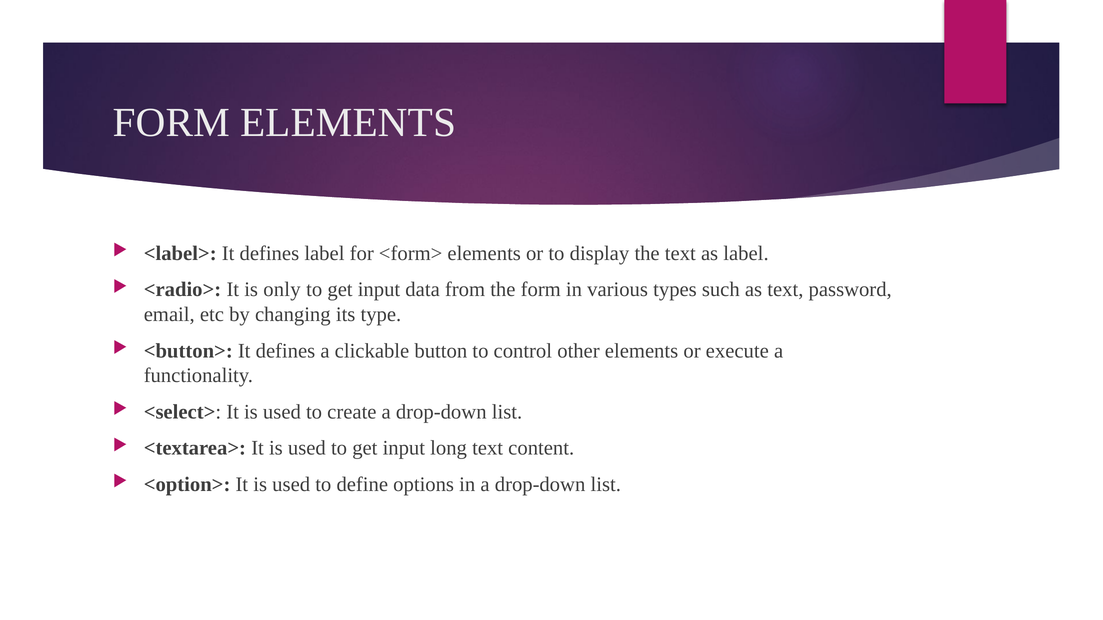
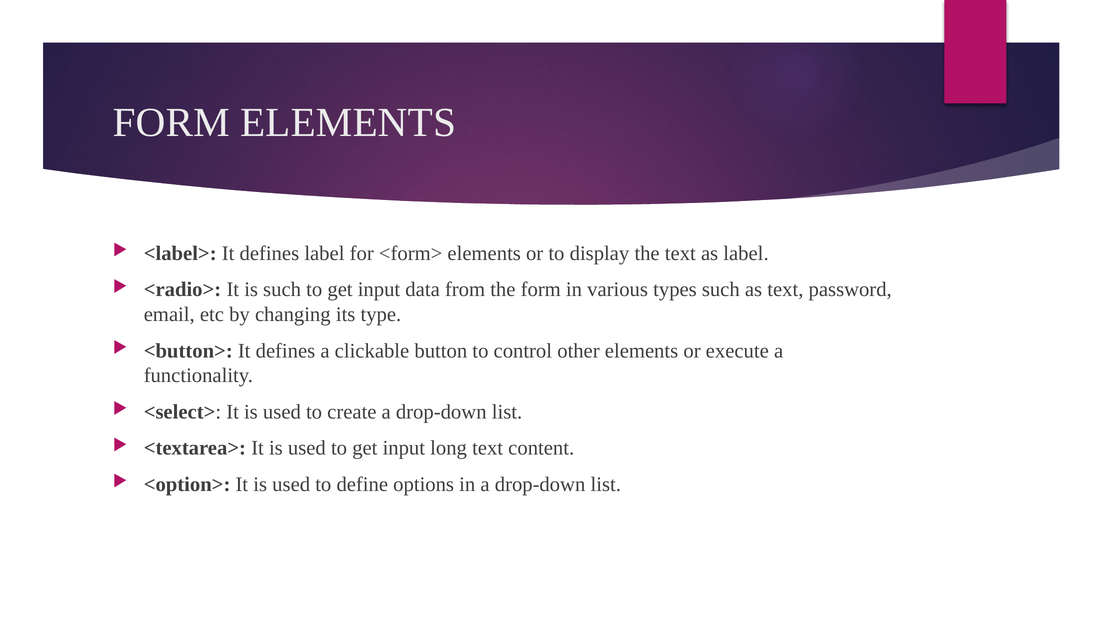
is only: only -> such (282, 290)
